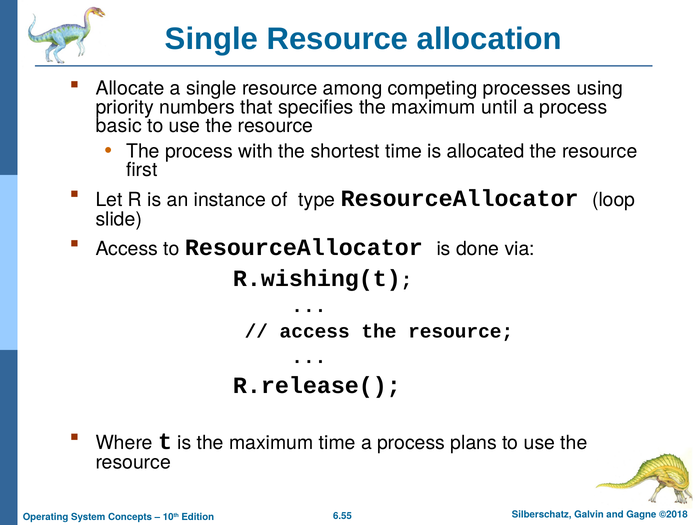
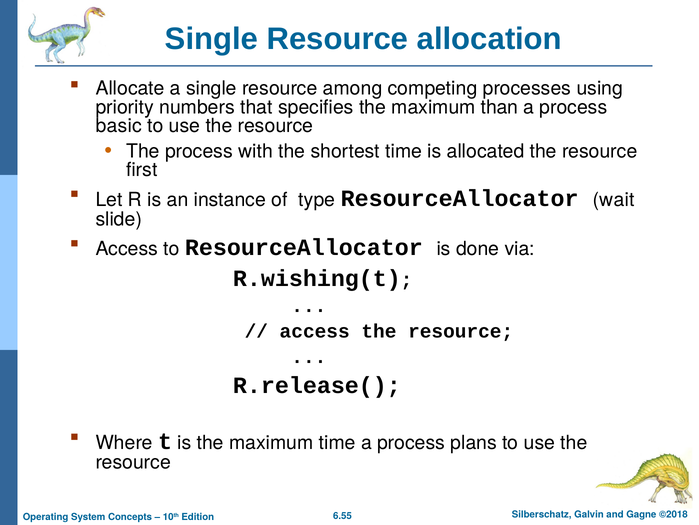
until: until -> than (500, 107)
loop: loop -> wait (614, 200)
